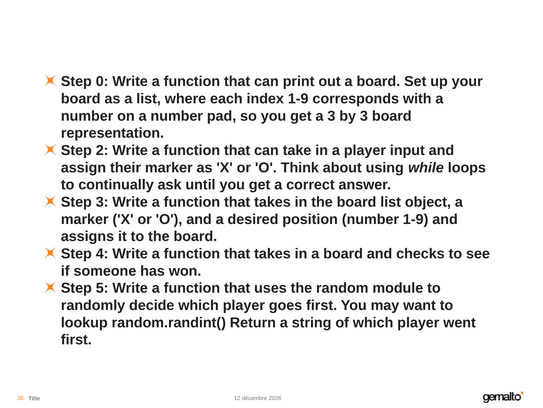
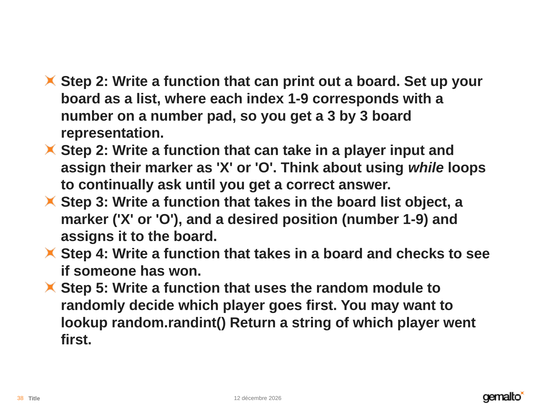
0: 0 -> 2 (102, 81)
